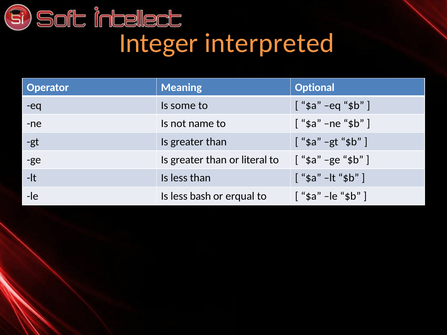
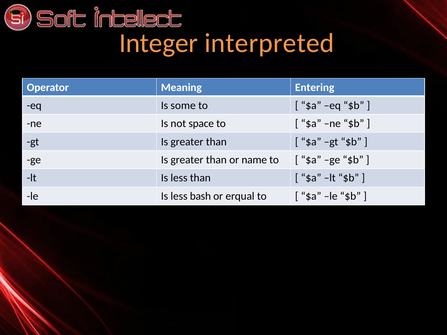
Optional: Optional -> Entering (315, 87)
name: name -> space (201, 124)
literal: literal -> name (254, 160)
